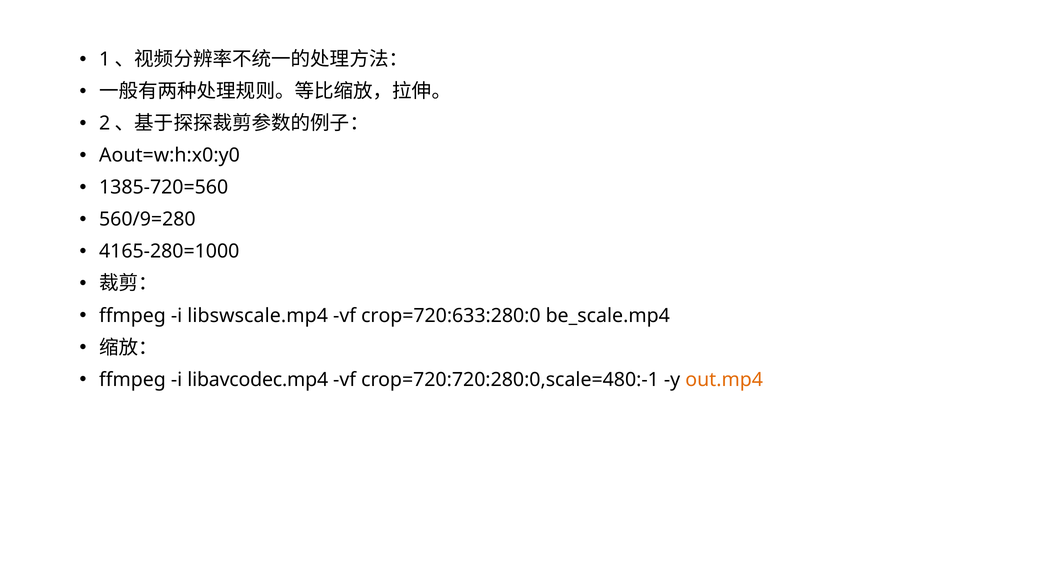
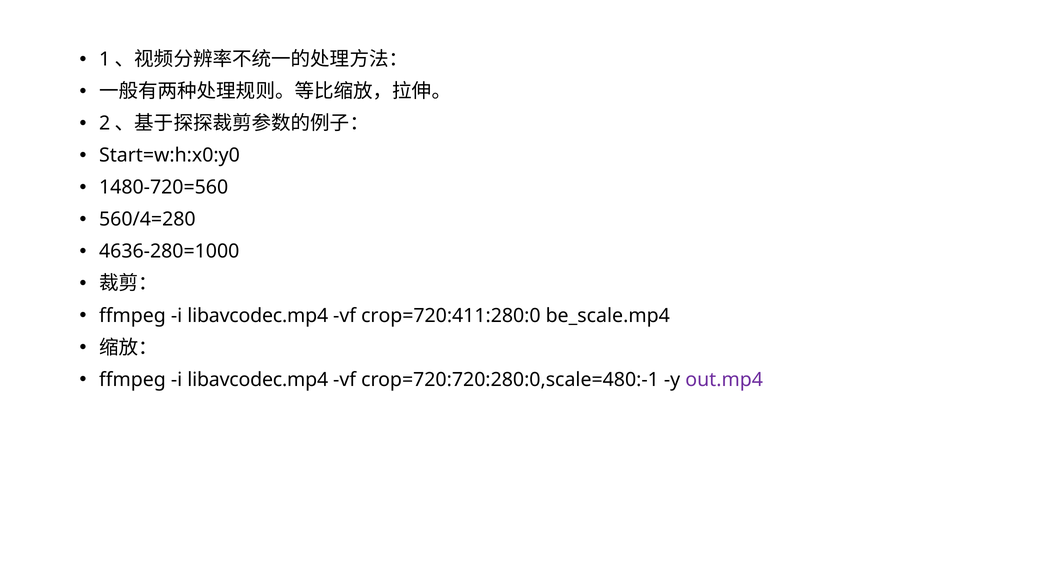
Aout=w:h:x0:y0: Aout=w:h:x0:y0 -> Start=w:h:x0:y0 (169, 155)
1385-720=560: 1385-720=560 -> 1480-720=560 (164, 187)
560/9=280: 560/9=280 -> 560/4=280 (147, 219)
4165-280=1000: 4165-280=1000 -> 4636-280=1000 (169, 251)
libswscale.mp4: libswscale.mp4 -> libavcodec.mp4 (258, 315)
crop=720:633:280:0: crop=720:633:280:0 -> crop=720:411:280:0 (451, 315)
out.mp4 colour: orange -> purple (724, 379)
